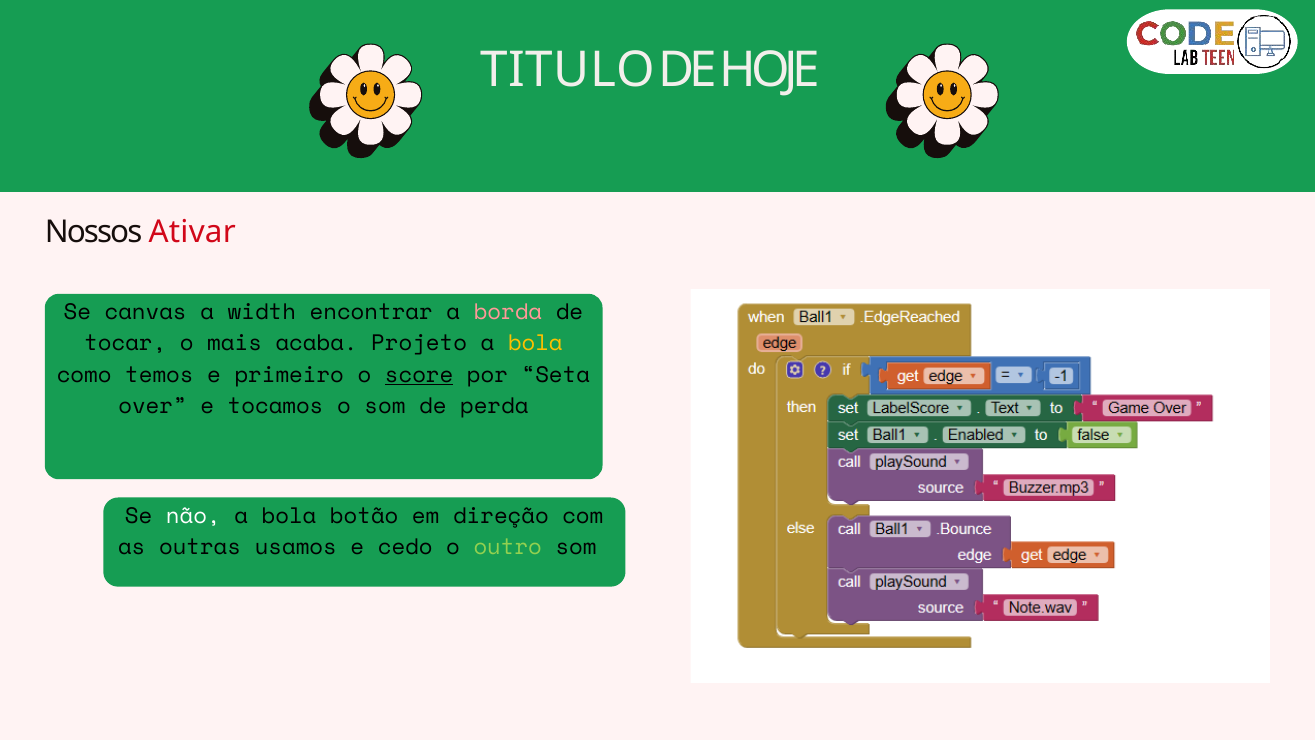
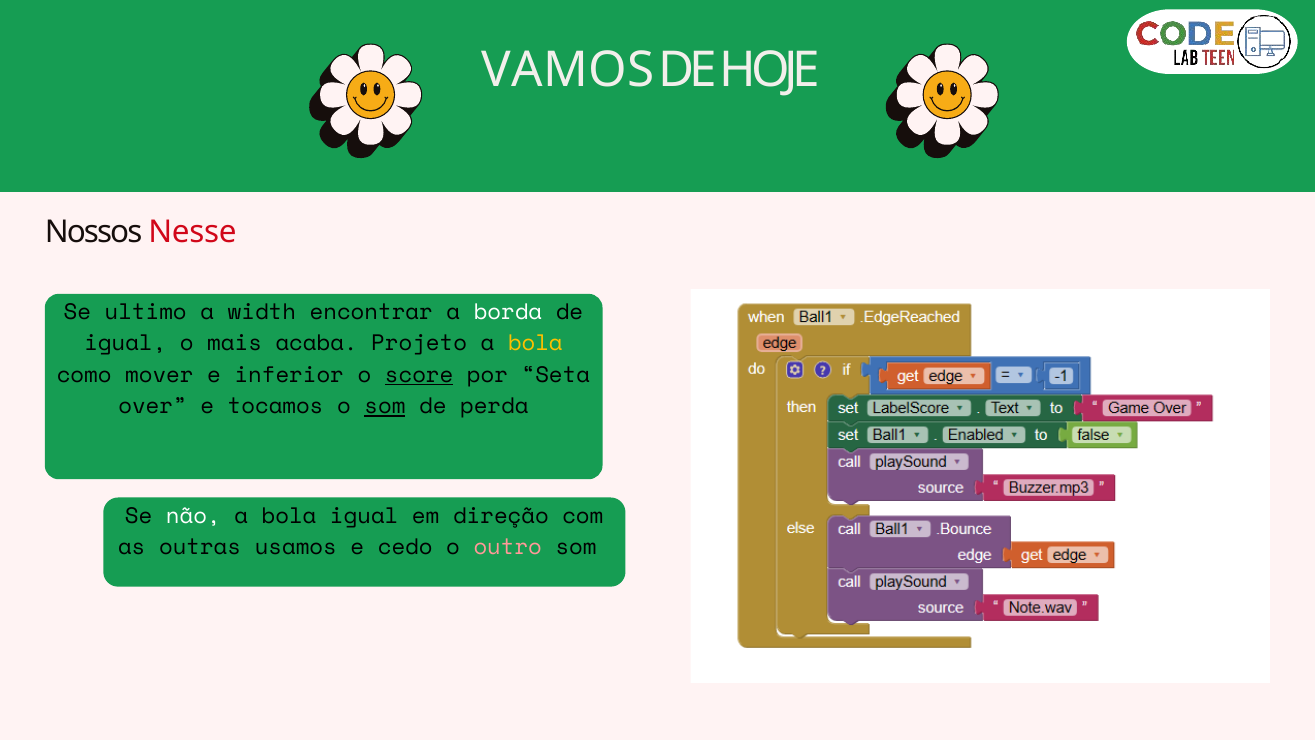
TITULO: TITULO -> VAMOS (568, 70)
Ativar: Ativar -> Nesse (192, 232)
canvas: canvas -> ultimo (146, 312)
borda colour: pink -> white (508, 312)
tocar: tocar -> igual (125, 343)
temos: temos -> mover (159, 375)
primeiro: primeiro -> inferior (289, 375)
som underline: none -> present (385, 406)
bola botão: botão -> igual (364, 516)
outro colour: light green -> pink (508, 547)
